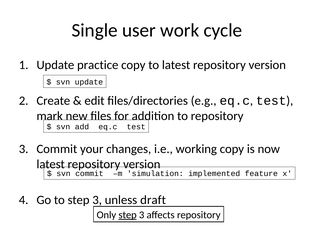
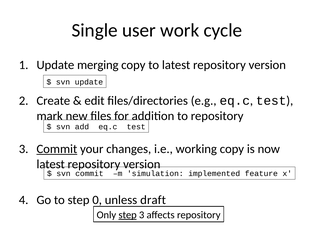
practice: practice -> merging (98, 65)
Commit underline: none -> present (57, 149)
to step 3: 3 -> 0 (97, 200)
